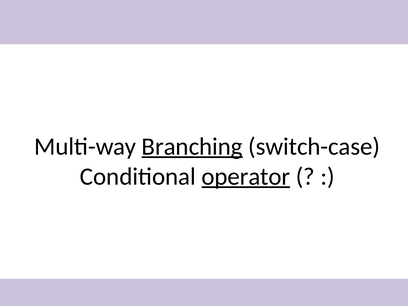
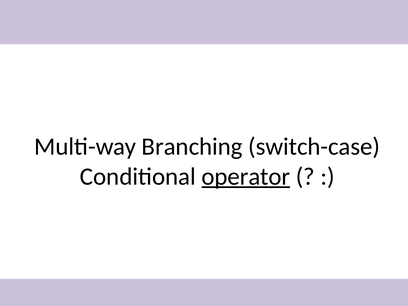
Branching underline: present -> none (192, 146)
